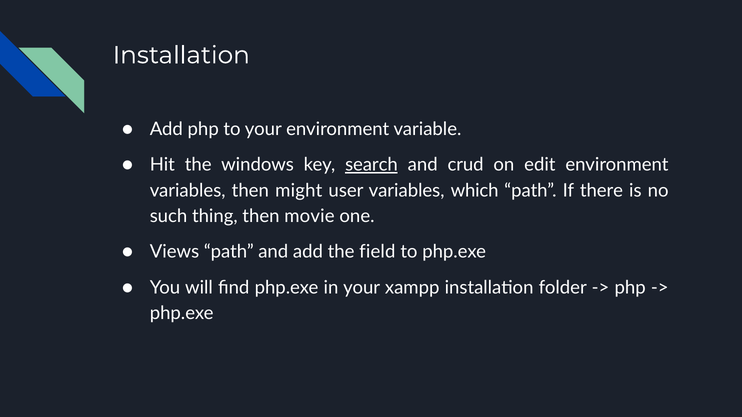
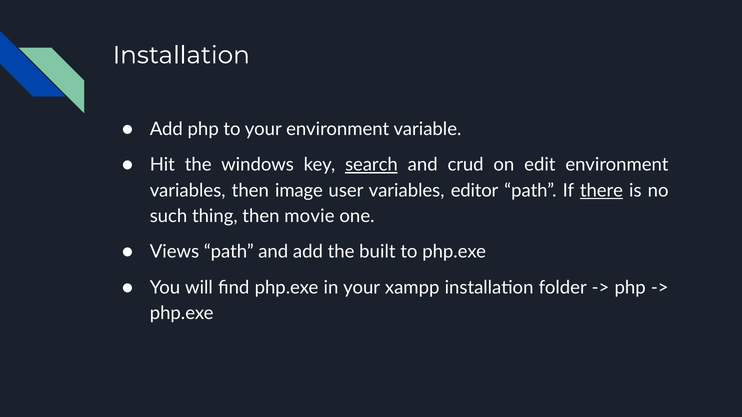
might: might -> image (299, 191)
which: which -> editor (475, 191)
there underline: none -> present (601, 191)
field: field -> built (377, 252)
